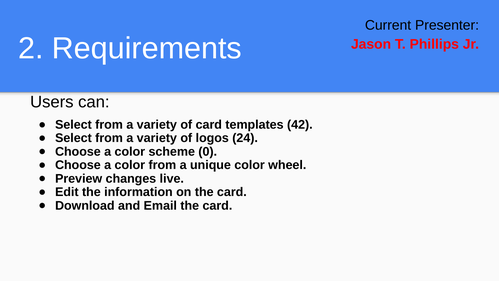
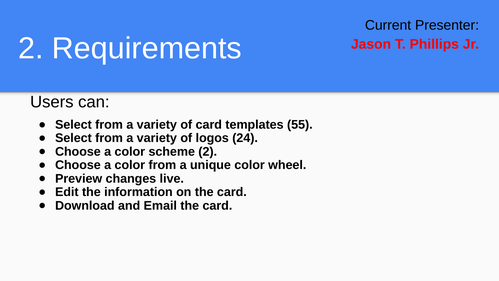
42: 42 -> 55 (300, 125)
scheme 0: 0 -> 2 (208, 152)
